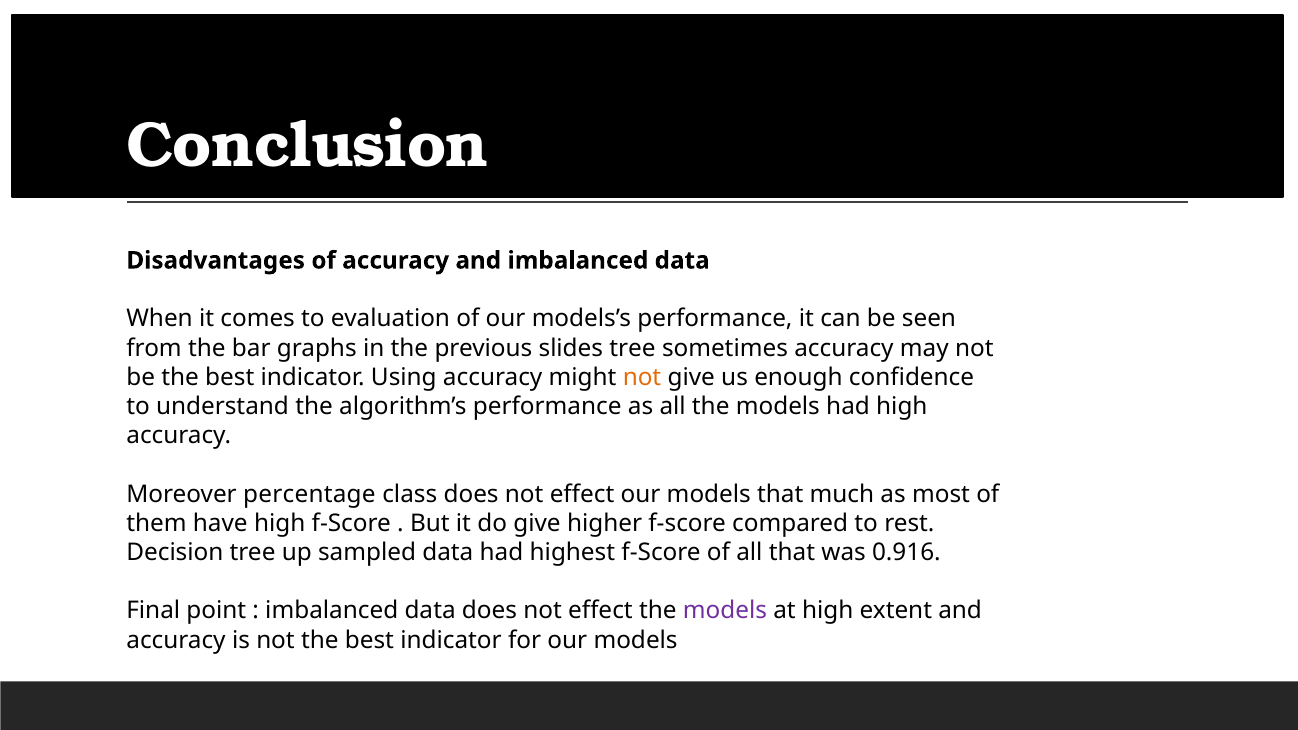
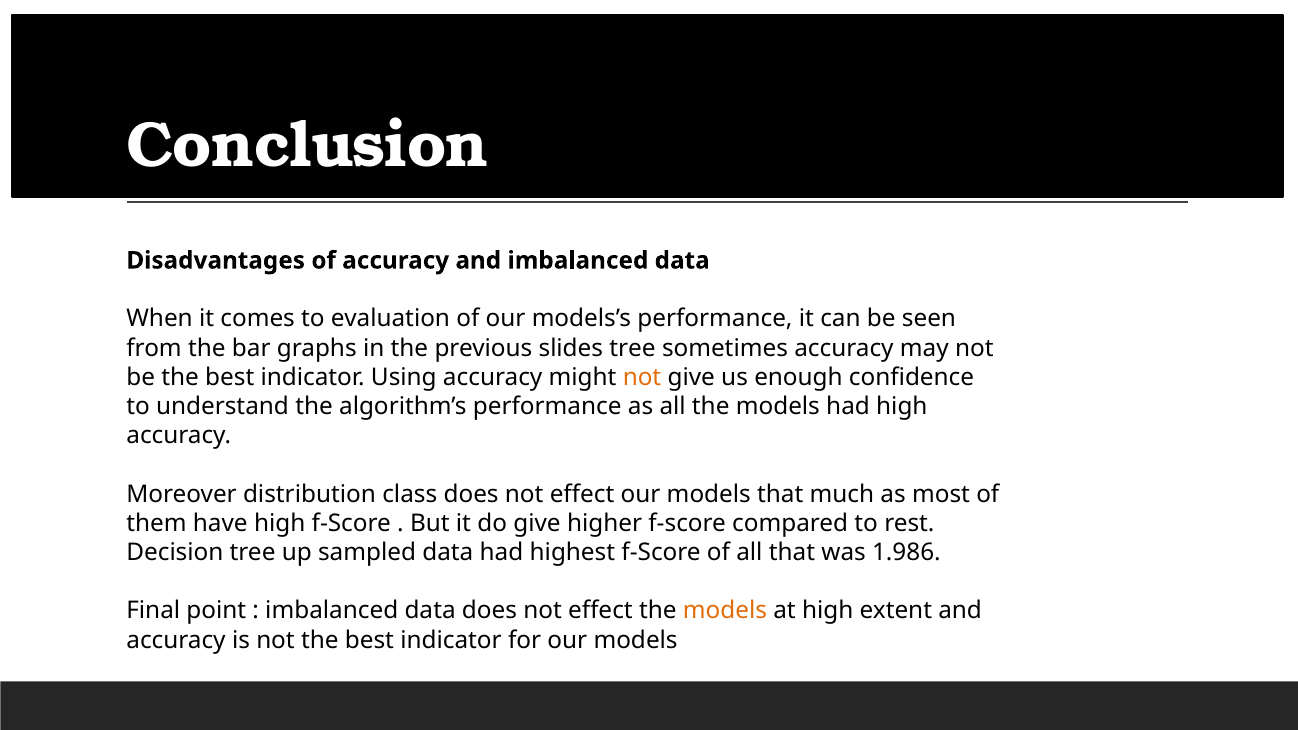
percentage: percentage -> distribution (310, 494)
0.916: 0.916 -> 1.986 (906, 553)
models colour: purple -> orange (725, 611)
